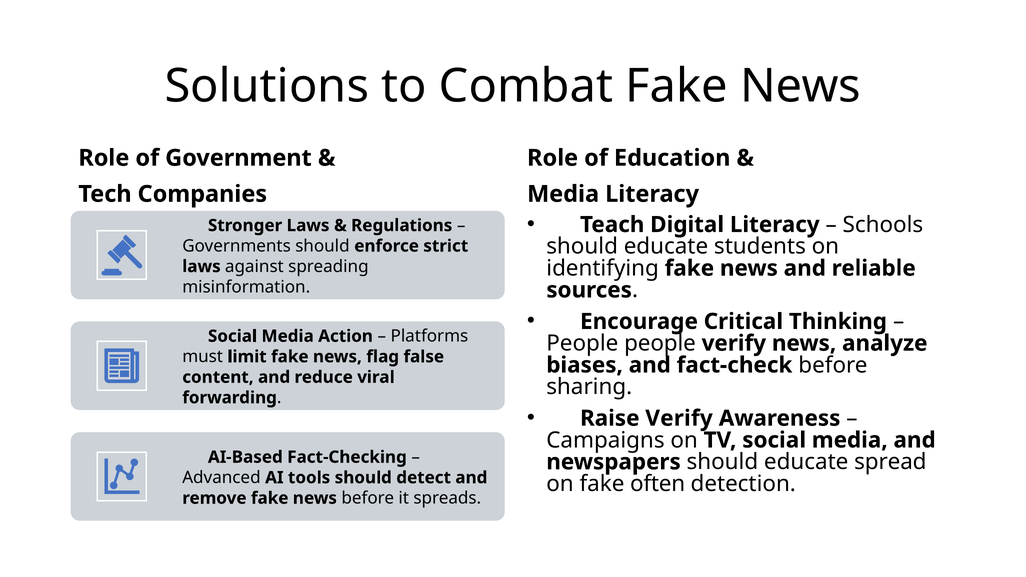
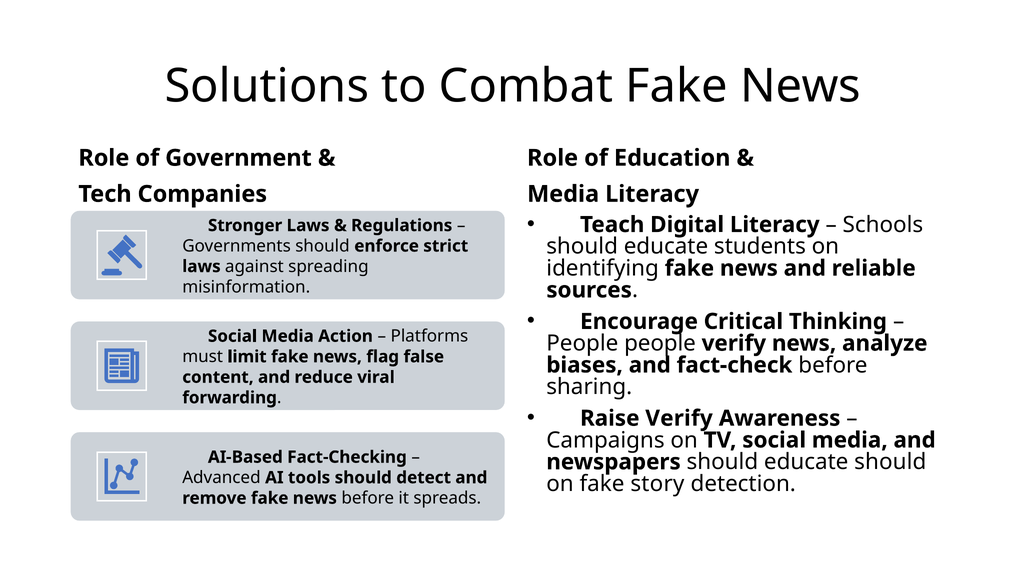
educate spread: spread -> should (890, 462)
often: often -> story (657, 484)
